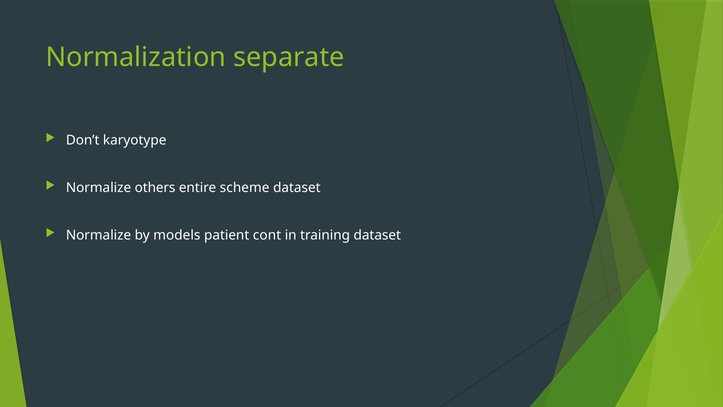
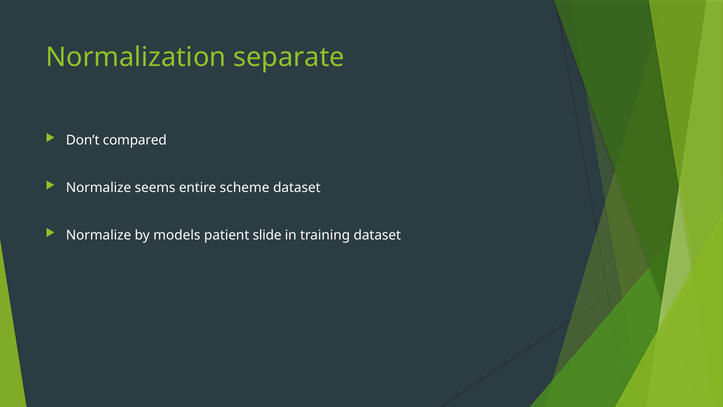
karyotype: karyotype -> compared (135, 140)
others: others -> seems (155, 188)
cont: cont -> slide (267, 235)
